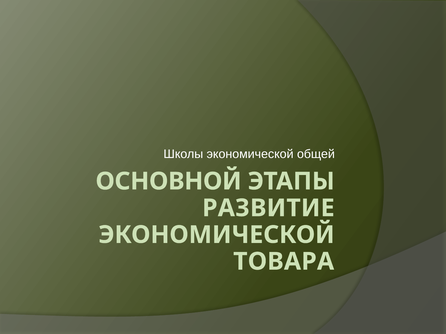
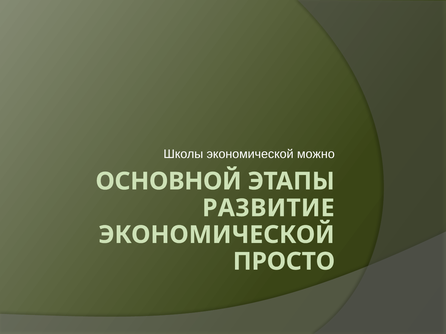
общей: общей -> можно (316, 154)
ТОВАРА: ТОВАРА -> ПРОСТО (284, 262)
